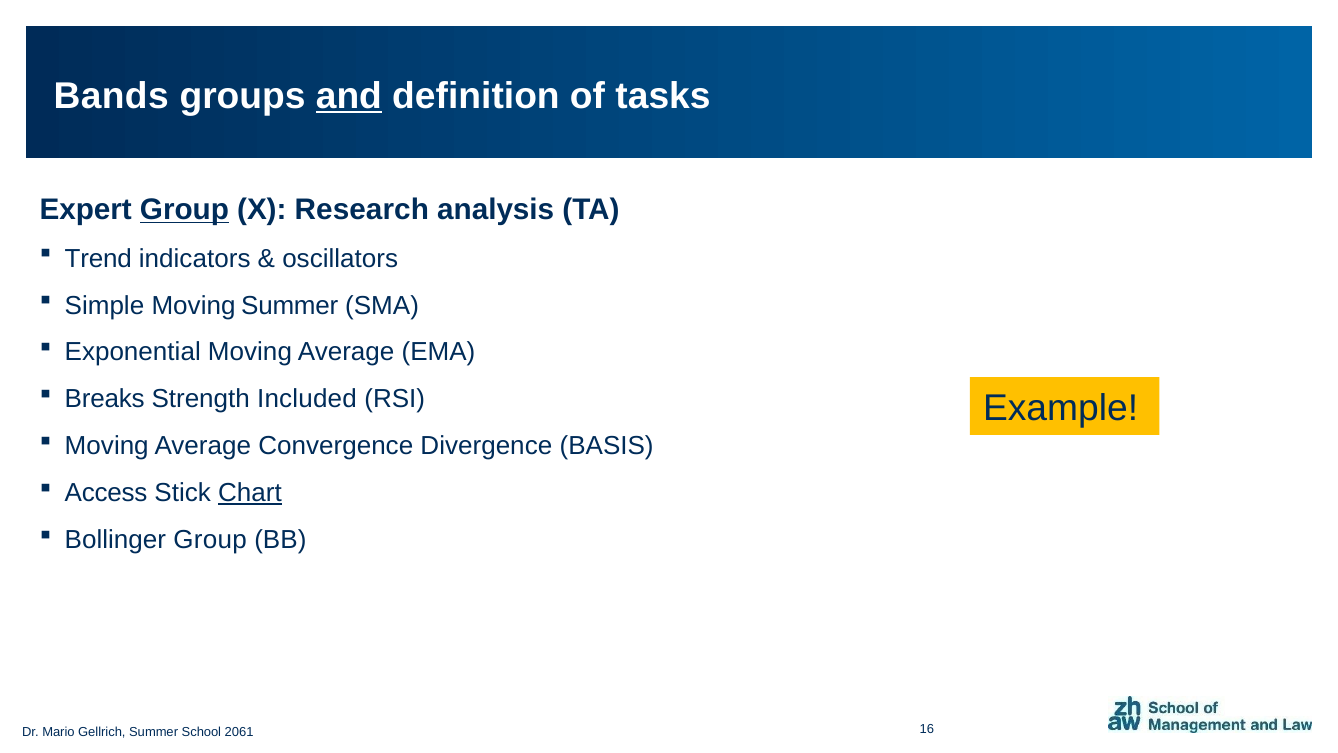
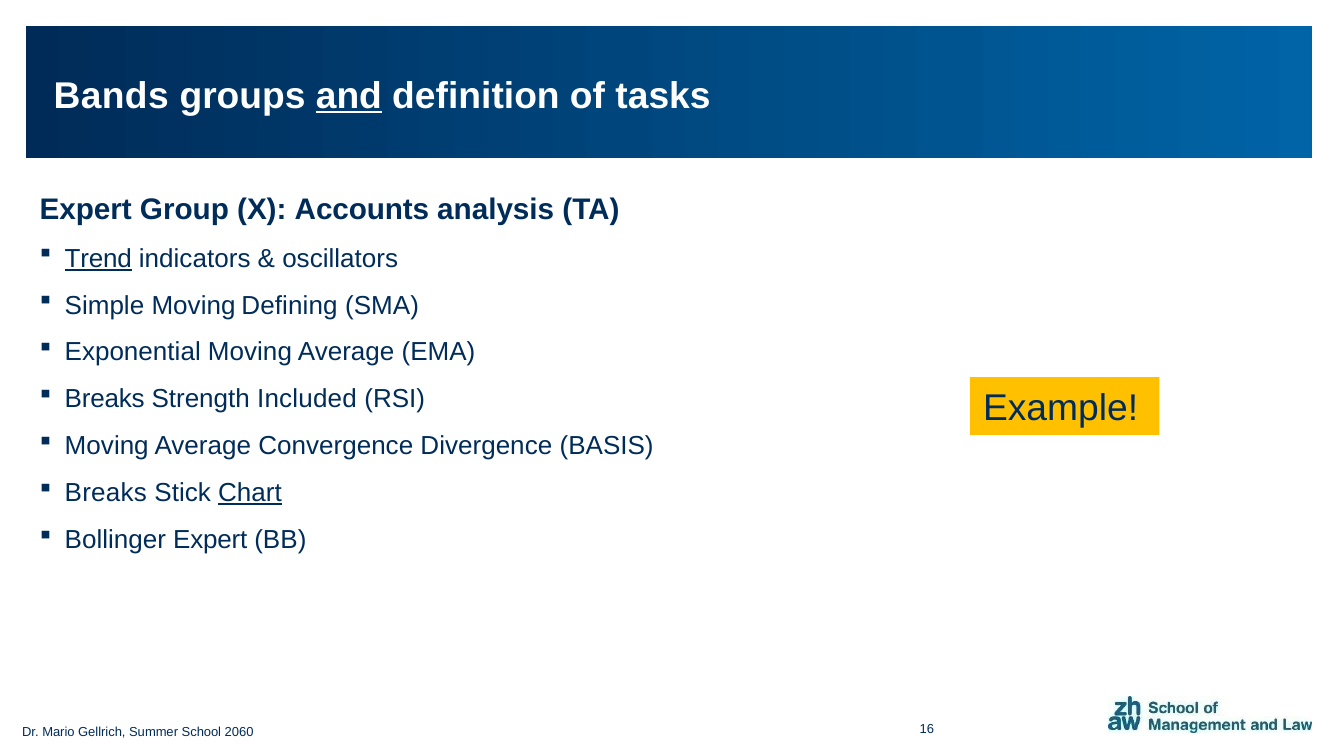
Group underline: present -> none (184, 210)
Research: Research -> Accounts (362, 210)
Trend underline: none -> present (98, 258)
Moving Summer: Summer -> Defining (290, 305)
Access: Access -> Breaks (106, 493)
Bollinger Group: Group -> Expert (210, 539)
2061: 2061 -> 2060 (239, 732)
